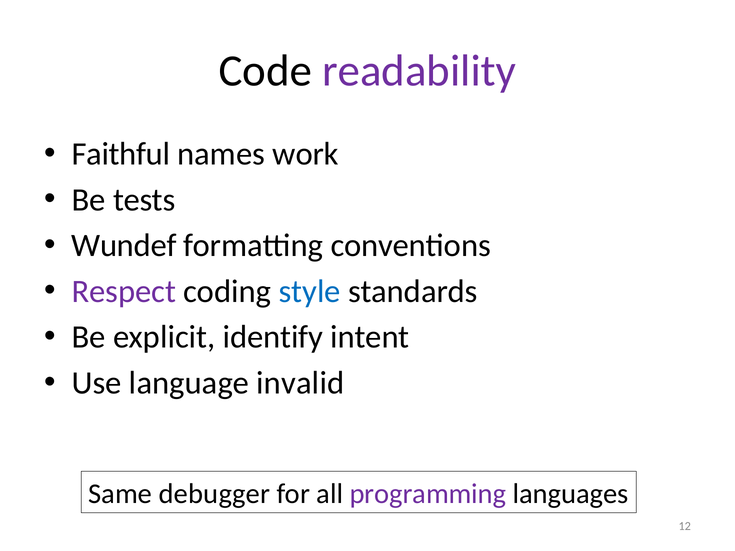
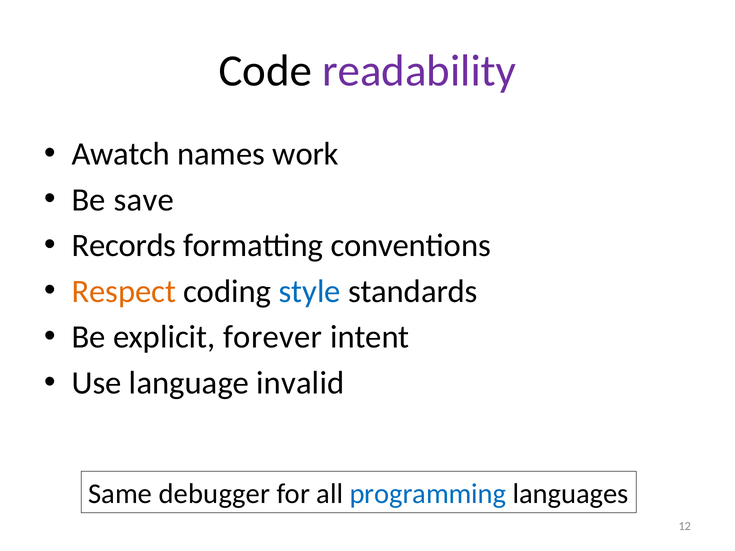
Faithful: Faithful -> Awatch (121, 154)
tests: tests -> save (144, 200)
Wundef: Wundef -> Records (124, 246)
Respect colour: purple -> orange (124, 292)
identify: identify -> forever (273, 337)
programming colour: purple -> blue (428, 494)
